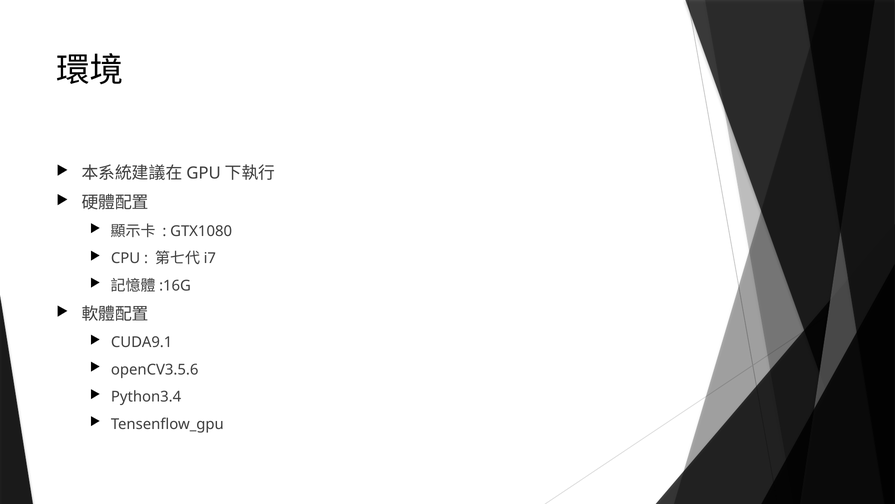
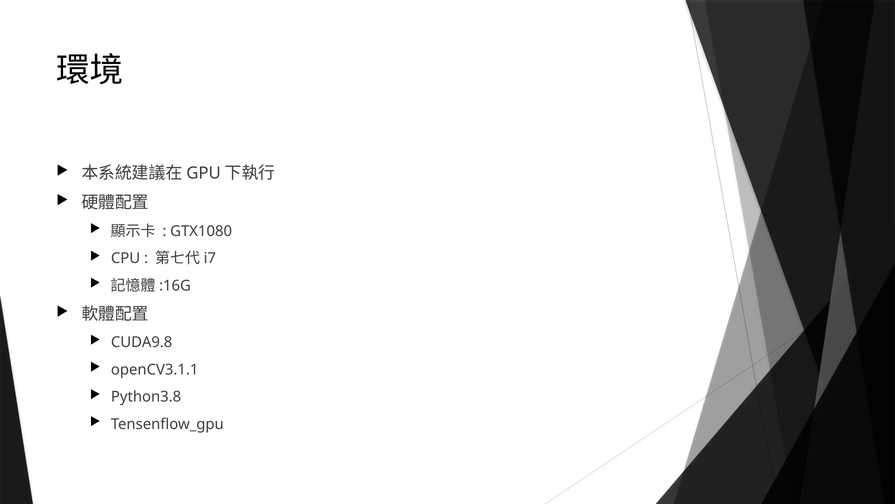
CUDA9.1: CUDA9.1 -> CUDA9.8 (142, 342)
openCV3.5.6: openCV3.5.6 -> openCV3.1.1 (155, 369)
Python3.4: Python3.4 -> Python3.8 (146, 396)
